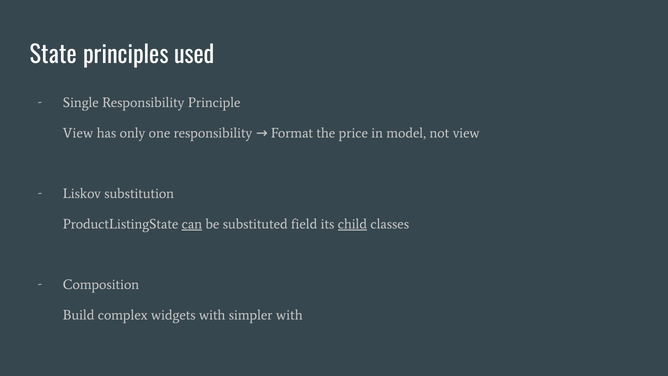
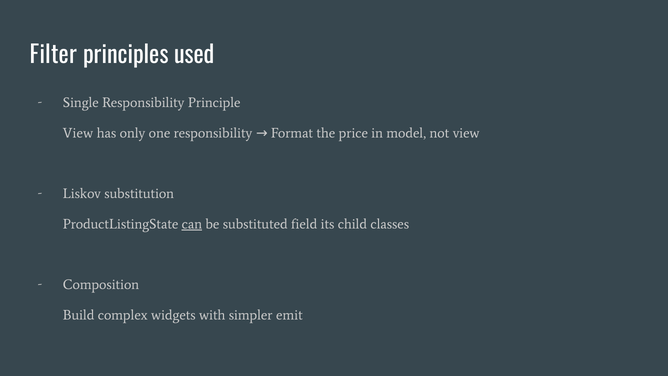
State: State -> Filter (53, 55)
child underline: present -> none (352, 224)
simpler with: with -> emit (289, 315)
